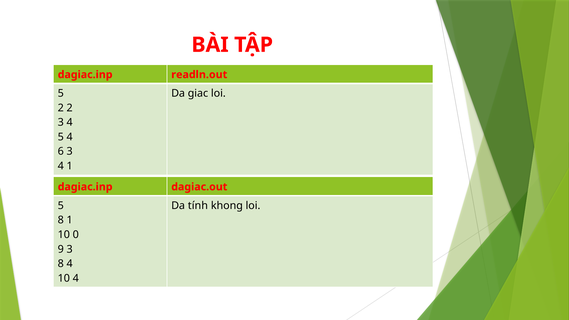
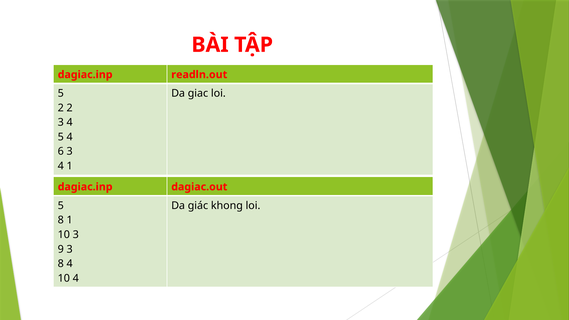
tính: tính -> giác (198, 206)
10 0: 0 -> 3 (76, 235)
